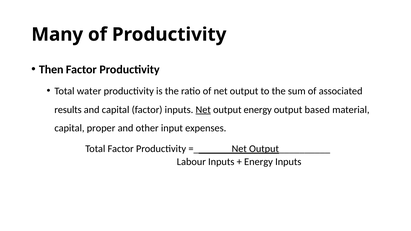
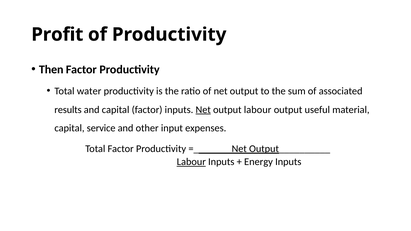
Many: Many -> Profit (57, 35)
output energy: energy -> labour (258, 110)
based: based -> useful (317, 110)
proper: proper -> service (101, 128)
Labour underline: none -> present (191, 162)
